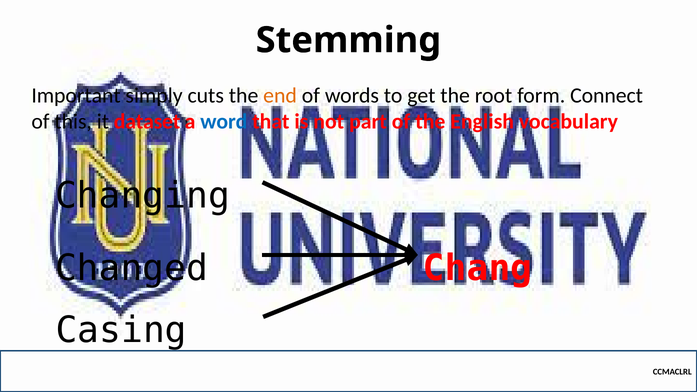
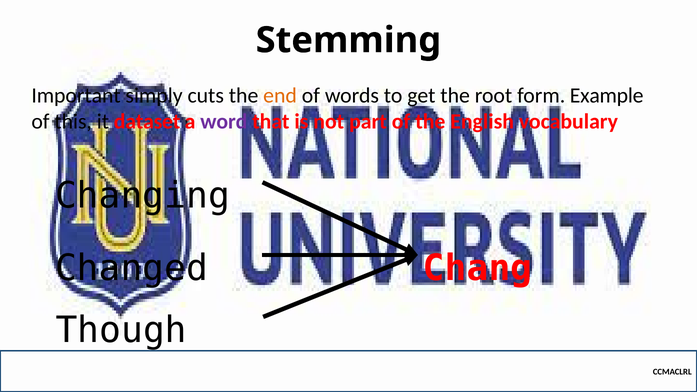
Connect: Connect -> Example (607, 95)
word colour: blue -> purple (224, 121)
Casing: Casing -> Though (121, 330)
